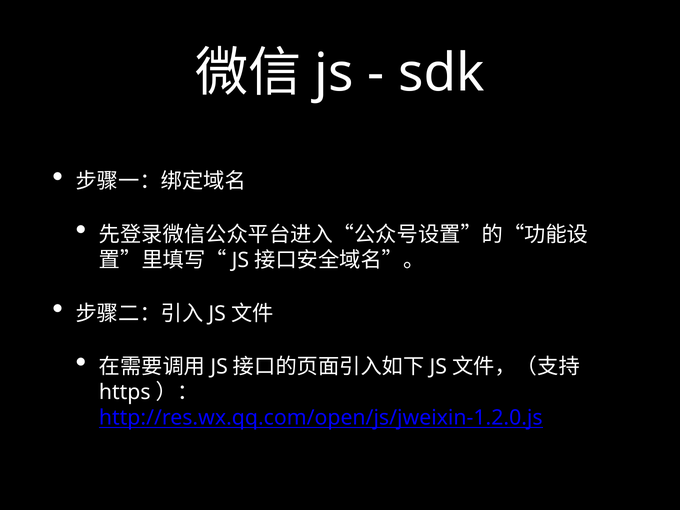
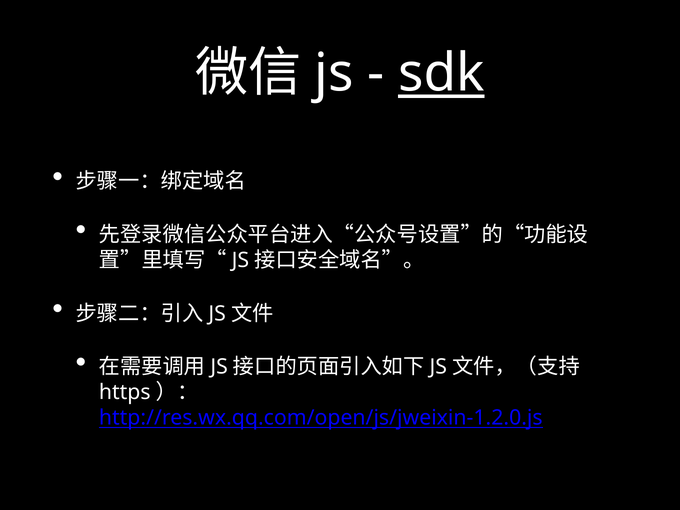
sdk underline: none -> present (441, 73)
